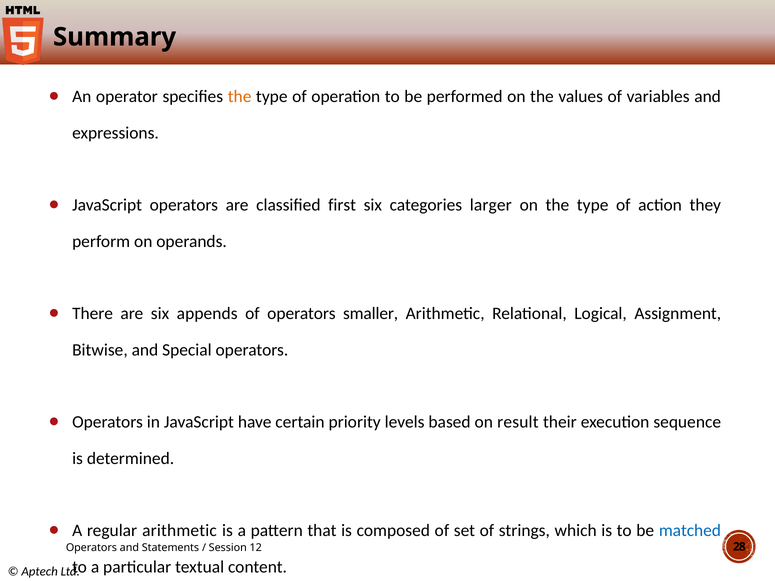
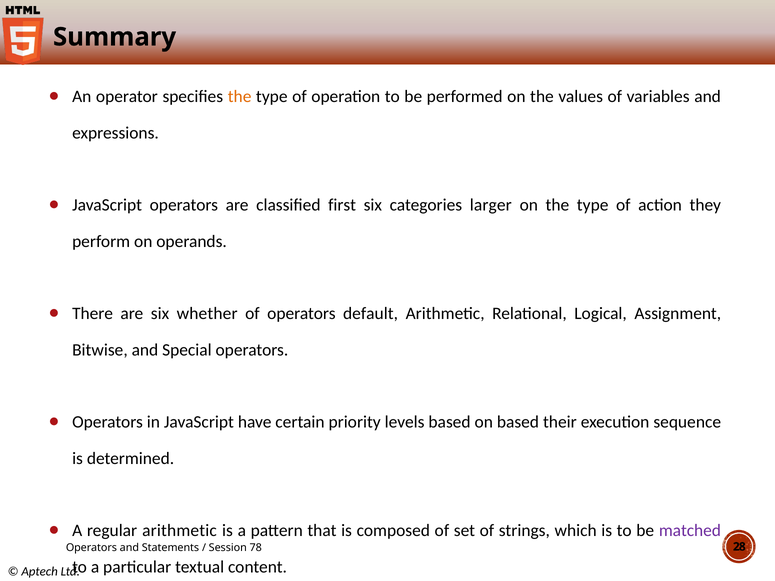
appends: appends -> whether (207, 314)
smaller: smaller -> default (371, 314)
on result: result -> based (518, 422)
matched colour: blue -> purple (690, 531)
12: 12 -> 78 (256, 548)
